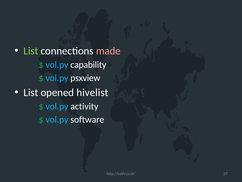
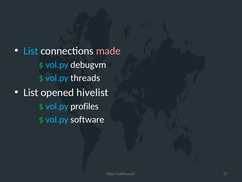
List colour: light green -> light blue (31, 51)
capability: capability -> debugvm (88, 65)
psxview: psxview -> threads (85, 78)
activity: activity -> profiles (84, 106)
